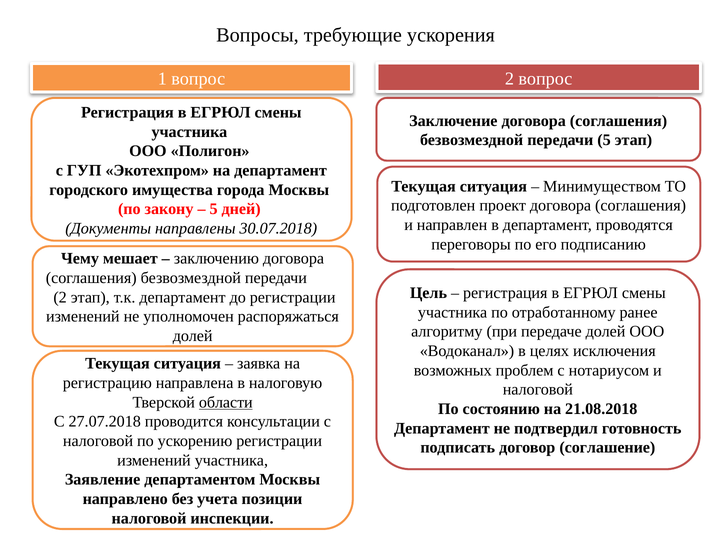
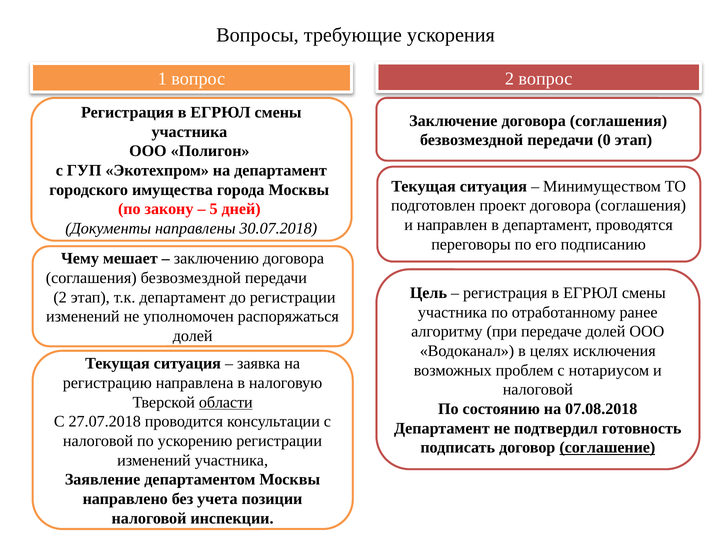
передачи 5: 5 -> 0 (604, 140)
21.08.2018: 21.08.2018 -> 07.08.2018 (601, 409)
соглашение underline: none -> present (607, 448)
